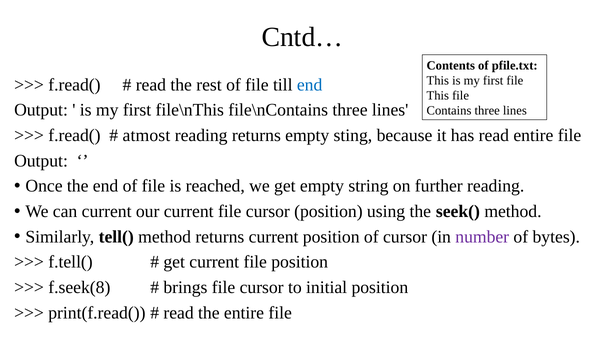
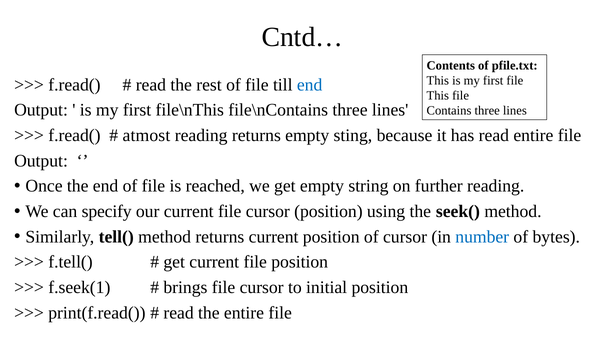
can current: current -> specify (107, 212)
number colour: purple -> blue (482, 237)
f.seek(8: f.seek(8 -> f.seek(1 (79, 288)
